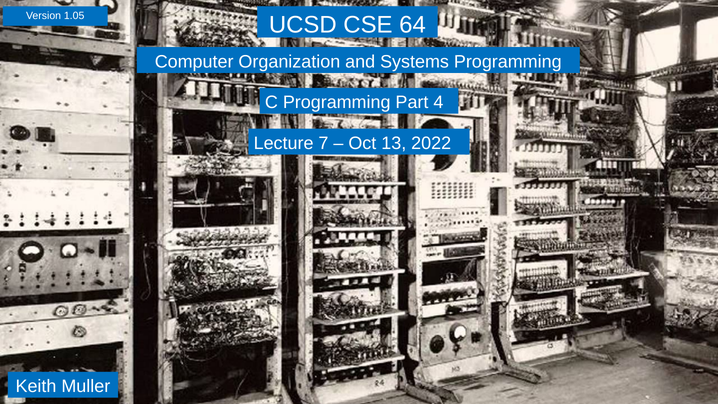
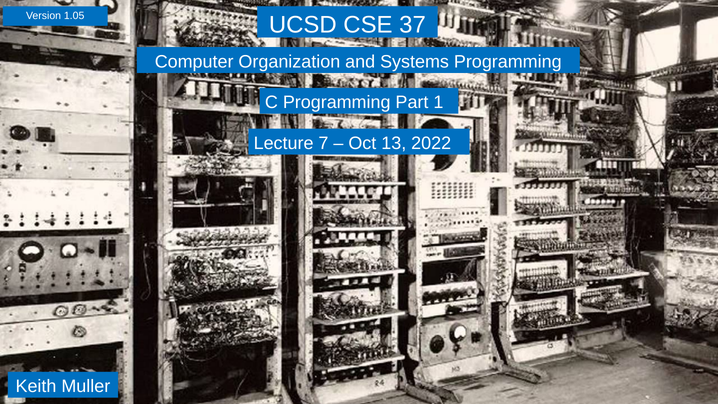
64: 64 -> 37 (413, 25)
4: 4 -> 1 (438, 103)
